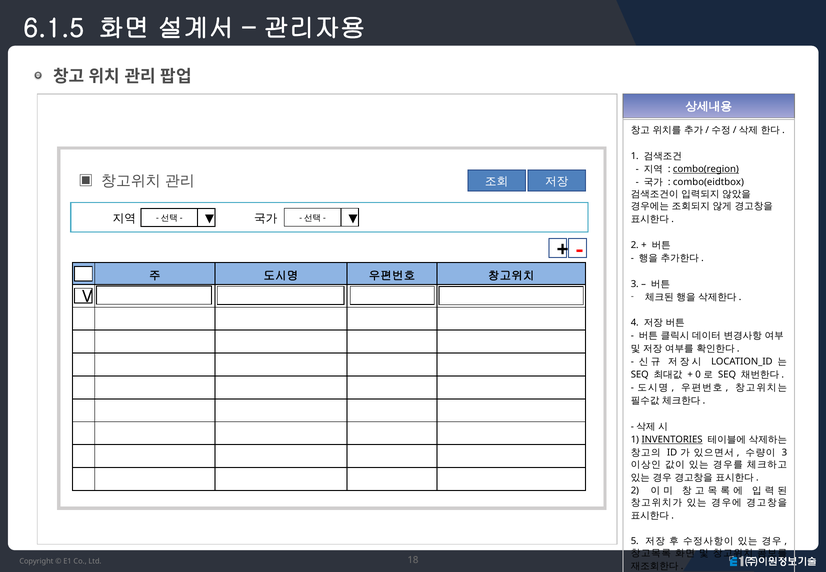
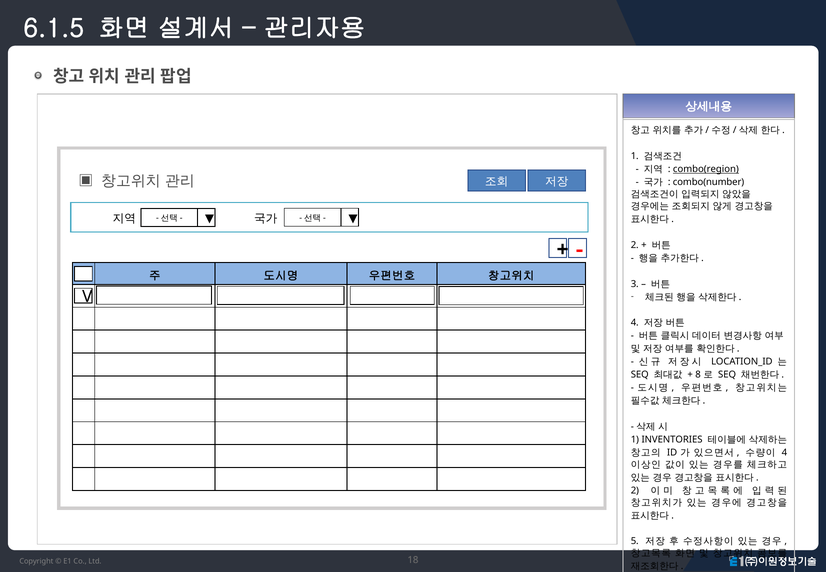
combo(eidtbox: combo(eidtbox -> combo(number (709, 182)
0: 0 -> 8 (698, 375)
INVENTORIES underline: present -> none (672, 439)
3: 3 -> 4 (784, 452)
